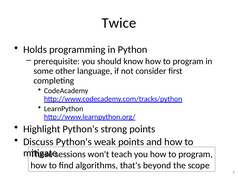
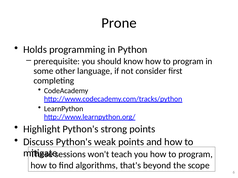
Twice: Twice -> Prone (119, 23)
